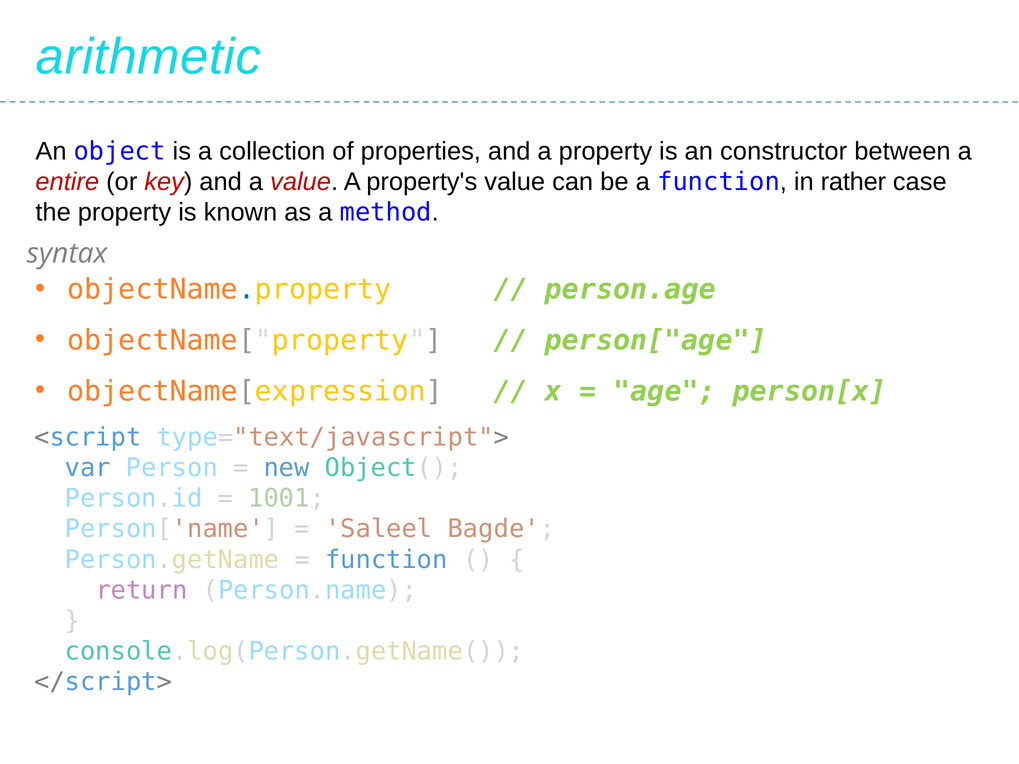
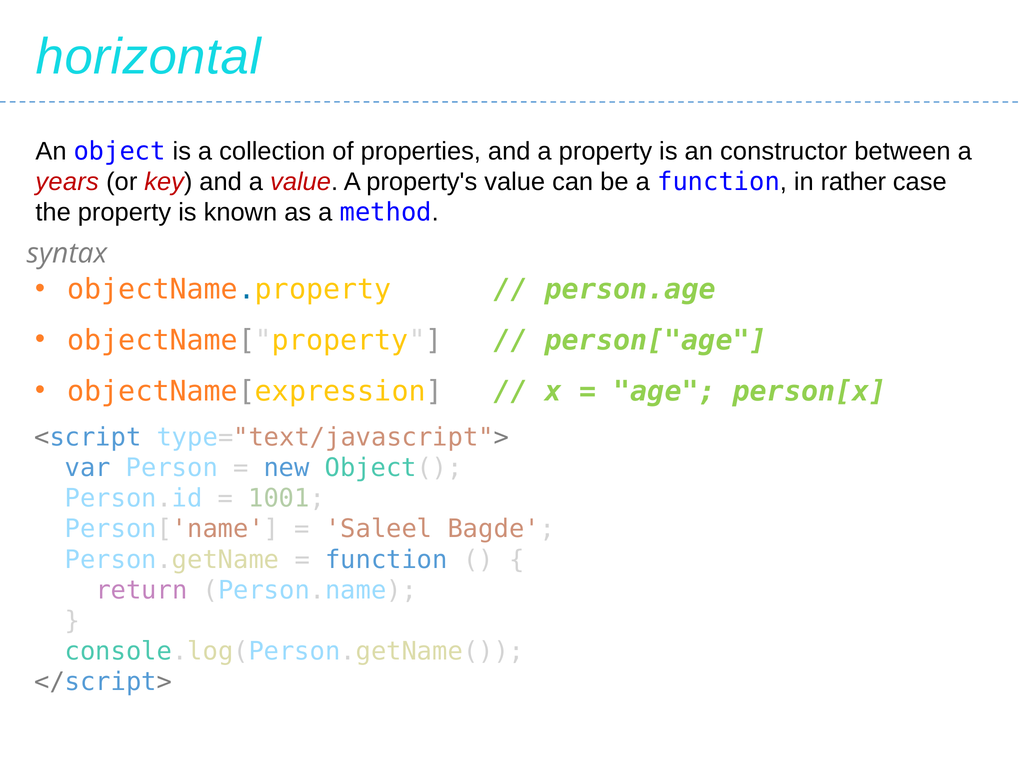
arithmetic: arithmetic -> horizontal (148, 57)
entire: entire -> years (67, 182)
